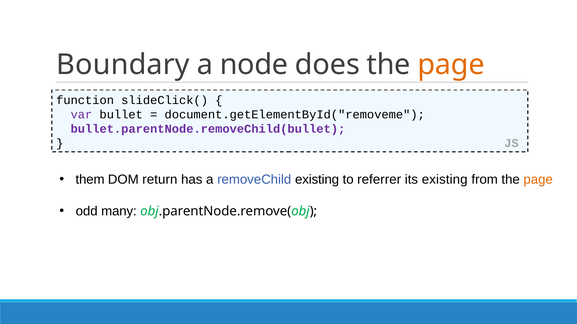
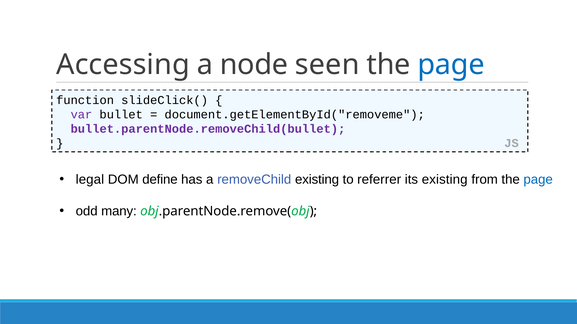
Boundary: Boundary -> Accessing (123, 65)
does: does -> seen (327, 65)
page colour: orange -> blue (451, 65)
them: them -> legal (90, 180)
return: return -> define (160, 180)
page colour: orange -> blue (538, 180)
